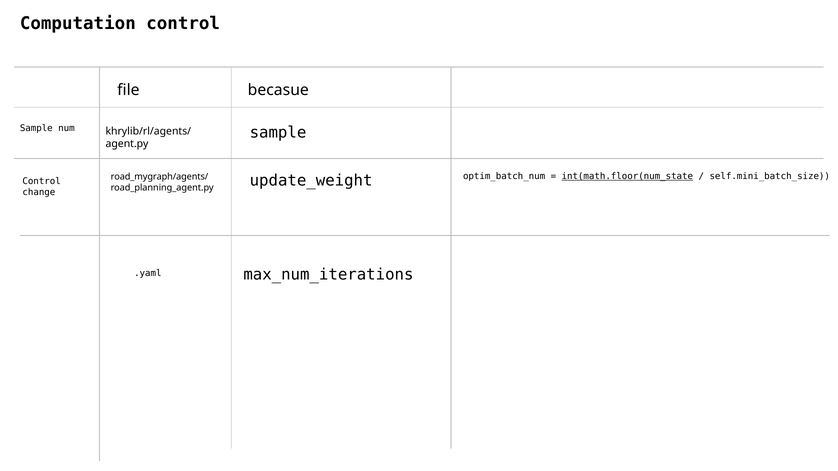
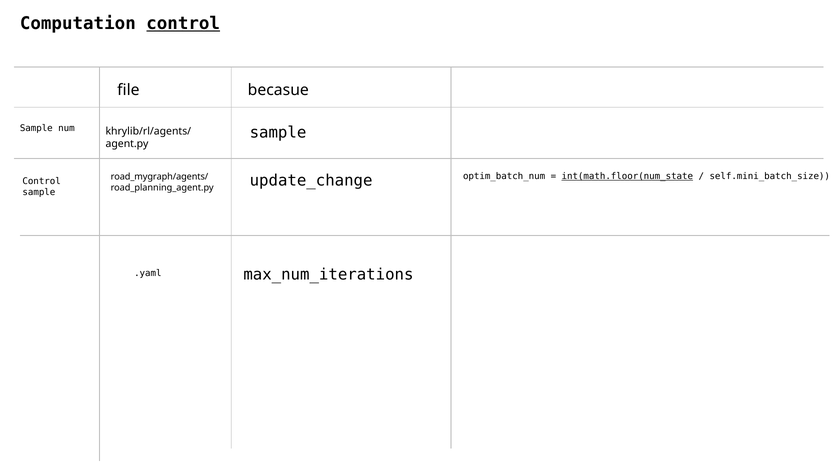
control underline: none -> present (183, 23)
update_weight: update_weight -> update_change (311, 181)
change: change -> sample (39, 192)
